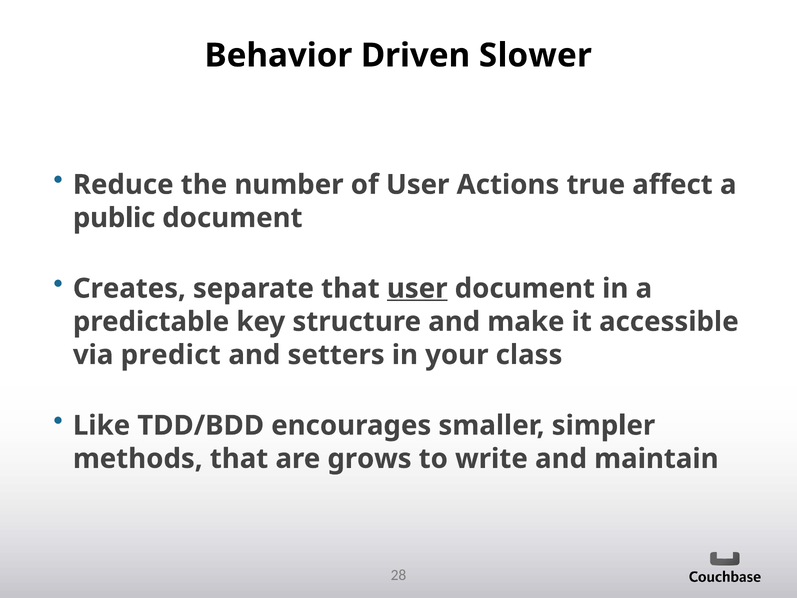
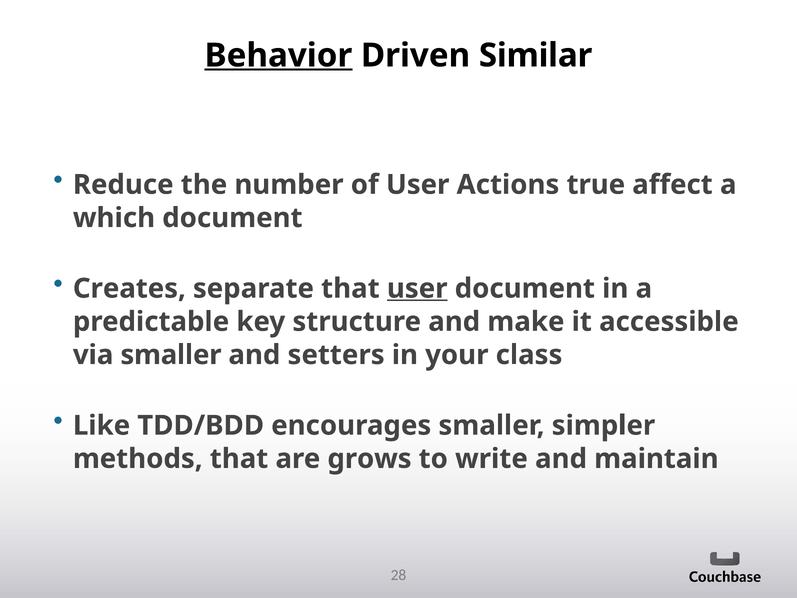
Behavior underline: none -> present (278, 55)
Slower: Slower -> Similar (536, 55)
public: public -> which (114, 218)
via predict: predict -> smaller (171, 355)
